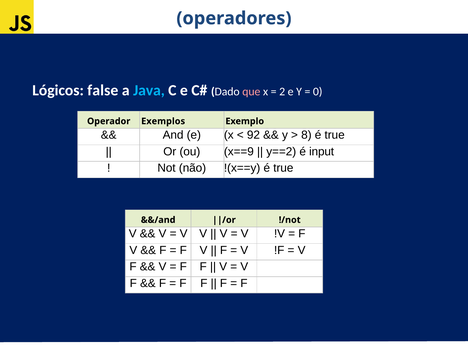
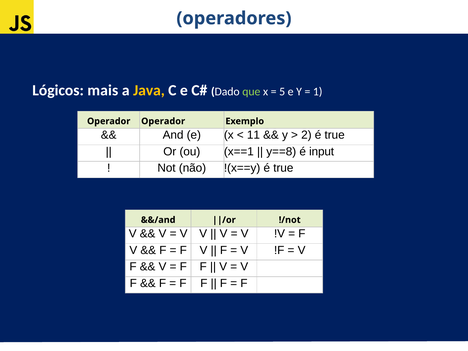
false: false -> mais (103, 90)
Java colour: light blue -> yellow (149, 90)
que colour: pink -> light green (251, 92)
2: 2 -> 5 (282, 92)
0: 0 -> 1 (318, 92)
Operador Exemplos: Exemplos -> Operador (163, 121)
92: 92 -> 11 (253, 135)
8: 8 -> 2 (306, 135)
x==9: x==9 -> x==1 (239, 152)
y==2: y==2 -> y==8 (281, 152)
